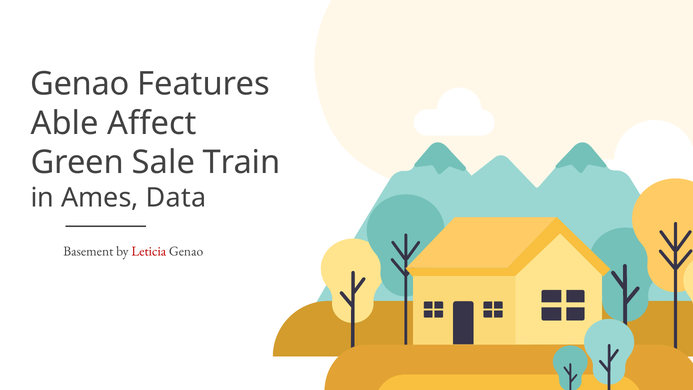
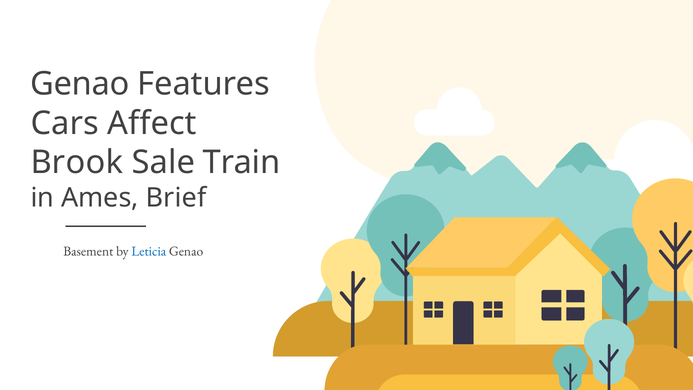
Able: Able -> Cars (65, 123)
Green: Green -> Brook (77, 162)
Data: Data -> Brief (176, 198)
Leticia colour: red -> blue (149, 251)
